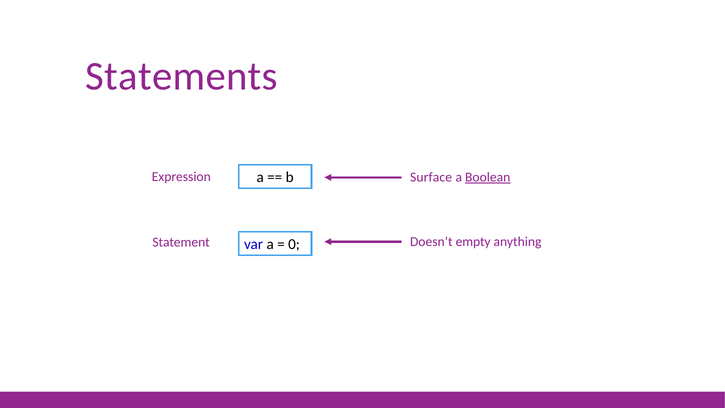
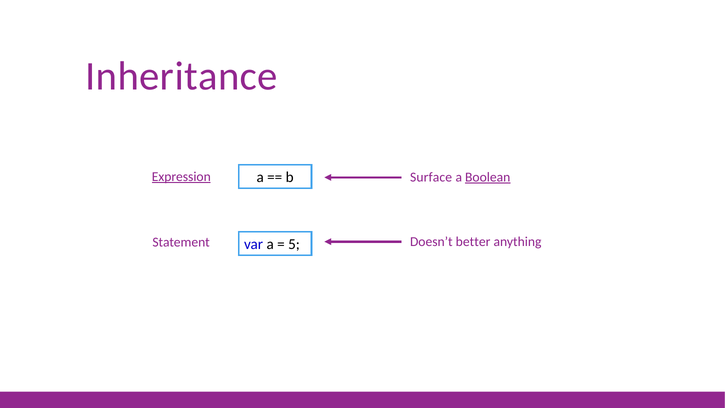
Statements: Statements -> Inheritance (181, 76)
Expression underline: none -> present (181, 176)
0: 0 -> 5 (294, 244)
empty: empty -> better (473, 241)
